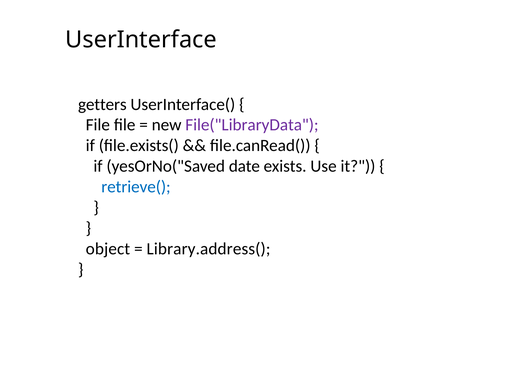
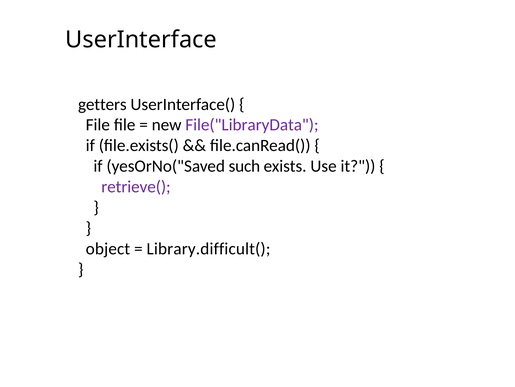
date: date -> such (244, 166)
retrieve( colour: blue -> purple (136, 187)
Library.address(: Library.address( -> Library.difficult( (208, 248)
